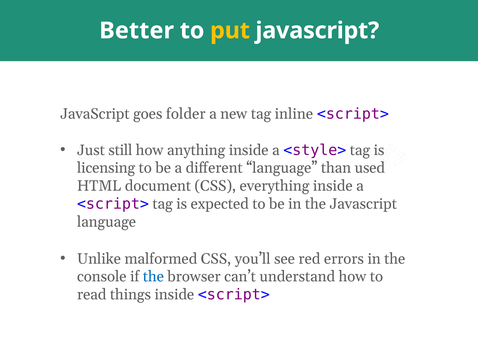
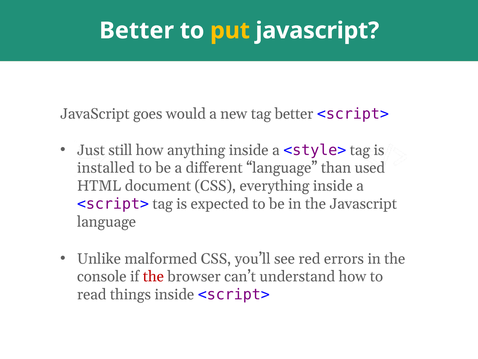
folder: folder -> would (186, 114)
tag inline: inline -> better (294, 114)
licensing: licensing -> installed (106, 168)
the colour: blue -> red (153, 276)
